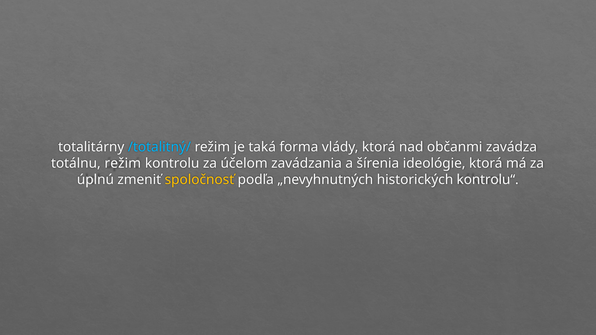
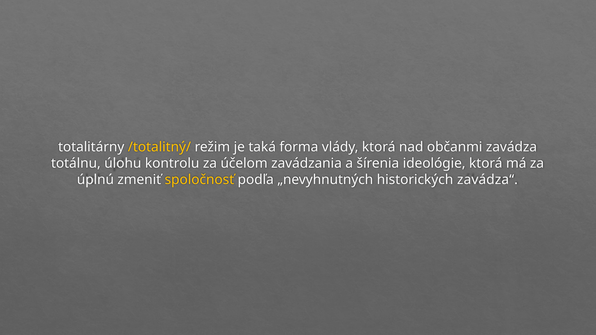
/totalitný/ colour: light blue -> yellow (159, 147)
totálnu režim: režim -> úlohu (123, 164)
kontrolu“: kontrolu“ -> zavádza“ (487, 180)
